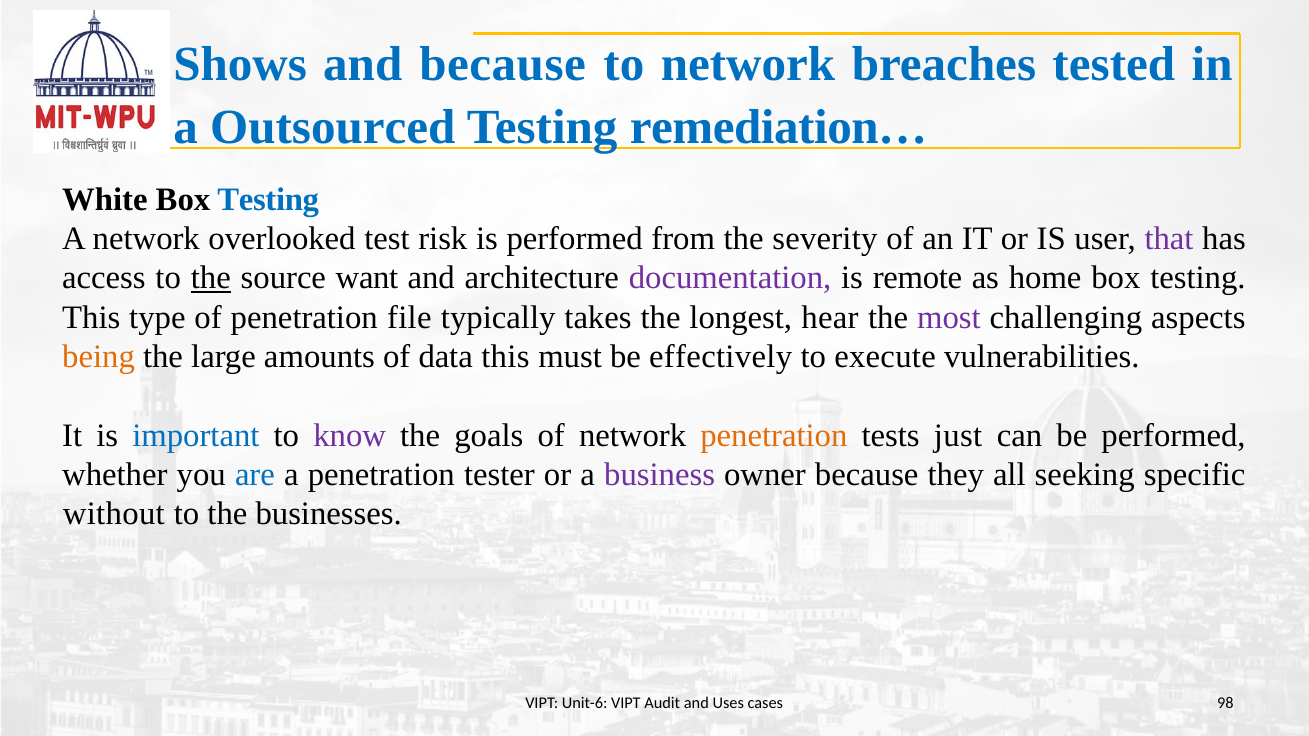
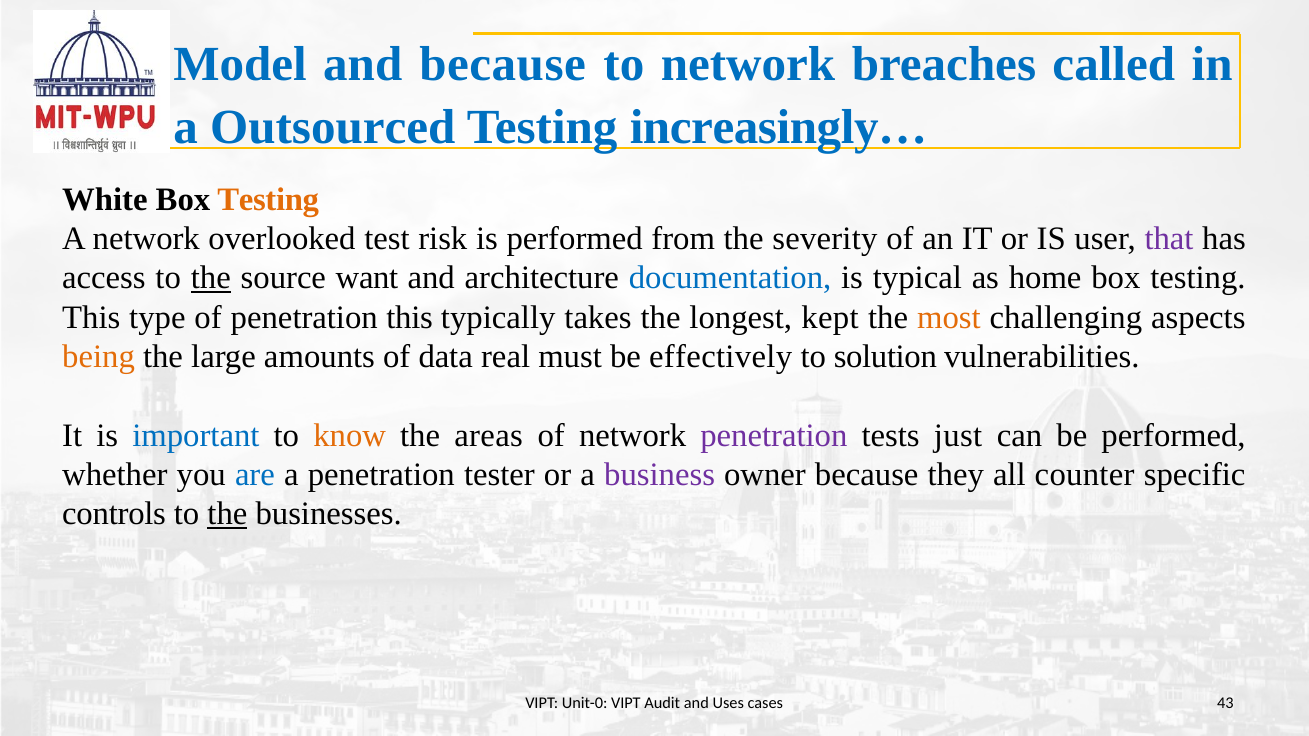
Shows: Shows -> Model (240, 65)
tested: tested -> called (1114, 65)
remediation…: remediation… -> increasingly… (779, 128)
Testing colour: blue -> orange (268, 200)
documentation colour: purple -> blue (730, 278)
remote: remote -> typical (917, 278)
penetration file: file -> this (410, 318)
hear: hear -> kept (830, 318)
most colour: purple -> orange (949, 318)
data this: this -> real (506, 357)
execute: execute -> solution (885, 357)
know colour: purple -> orange (350, 435)
goals: goals -> areas (489, 435)
penetration colour: orange -> purple (774, 435)
seeking: seeking -> counter (1085, 475)
without: without -> controls (114, 514)
the underline: none -> present (227, 514)
Unit-6: Unit-6 -> Unit-0 (585, 703)
98: 98 -> 43 (1225, 703)
